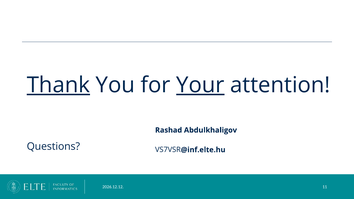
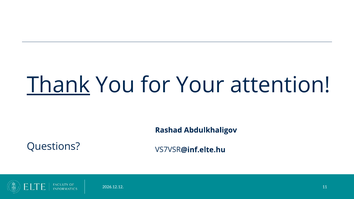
Your underline: present -> none (200, 85)
